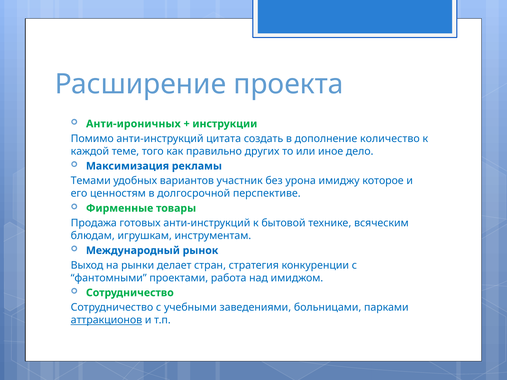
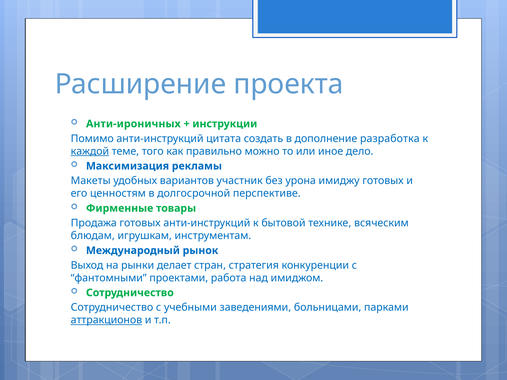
количество: количество -> разработка (390, 139)
каждой underline: none -> present (90, 151)
других: других -> можно (262, 151)
Темами: Темами -> Макеты (91, 181)
имиджу которое: которое -> готовых (383, 181)
